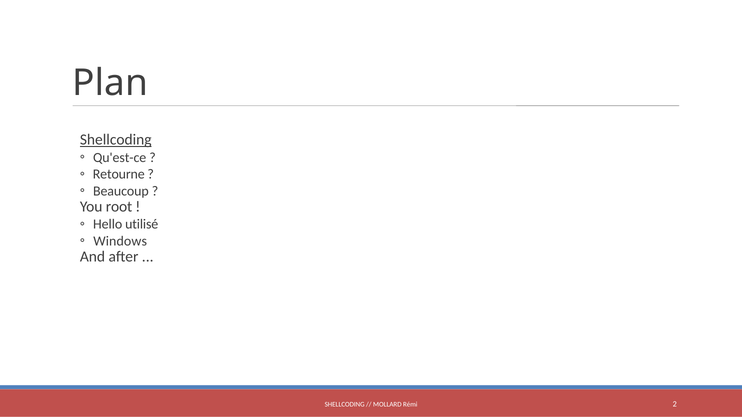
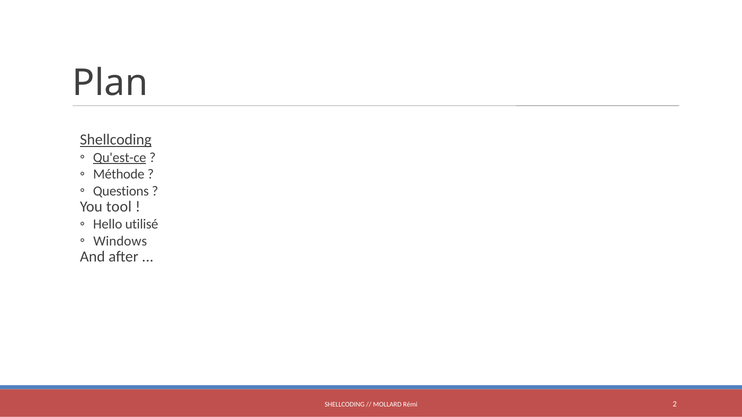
Qu'est-ce underline: none -> present (120, 158)
Retourne: Retourne -> Méthode (119, 174)
Beaucoup: Beaucoup -> Questions (121, 191)
root: root -> tool (119, 207)
